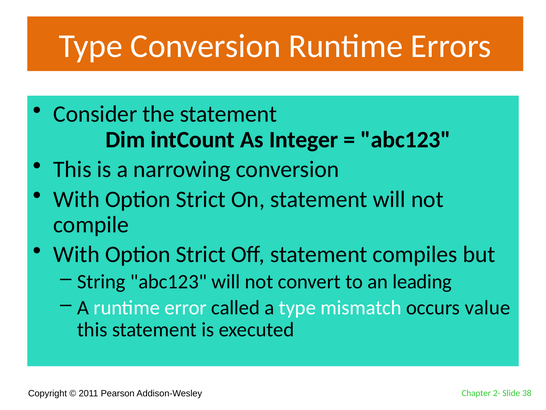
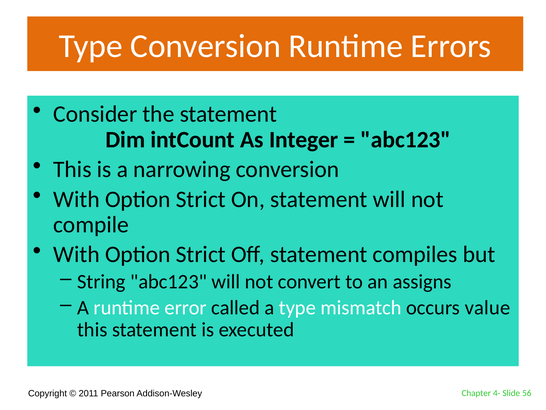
leading: leading -> assigns (422, 281)
2-: 2- -> 4- (497, 393)
38: 38 -> 56 (527, 393)
